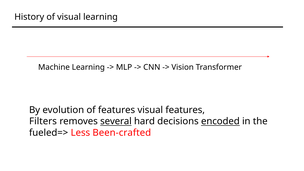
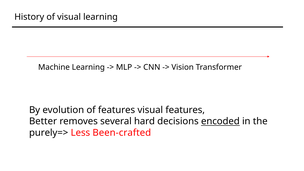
Filters: Filters -> Better (43, 121)
several underline: present -> none (116, 121)
fueled=>: fueled=> -> purely=> (49, 133)
